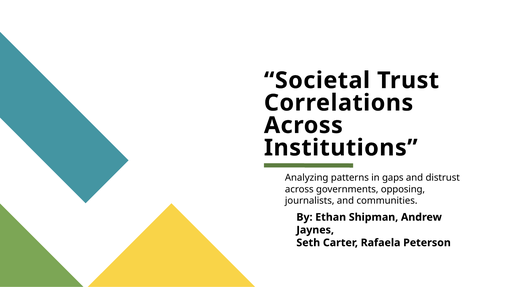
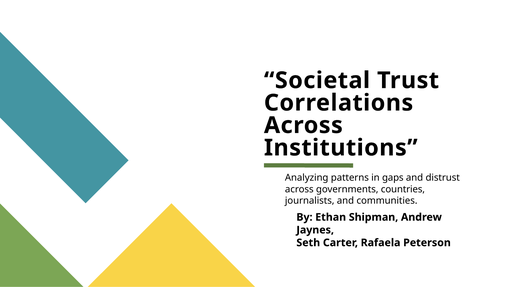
opposing: opposing -> countries (403, 189)
